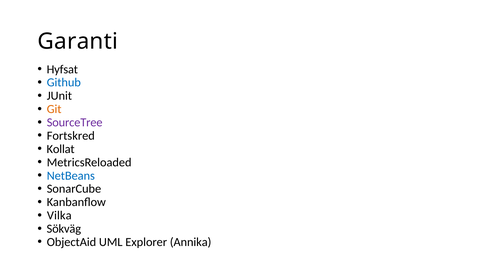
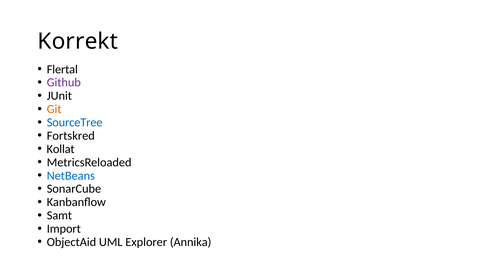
Garanti: Garanti -> Korrekt (78, 41)
Hyfsat: Hyfsat -> Flertal (62, 69)
Github colour: blue -> purple (64, 83)
SourceTree colour: purple -> blue (75, 123)
Vilka: Vilka -> Samt (59, 216)
Sökväg: Sökväg -> Import (64, 229)
